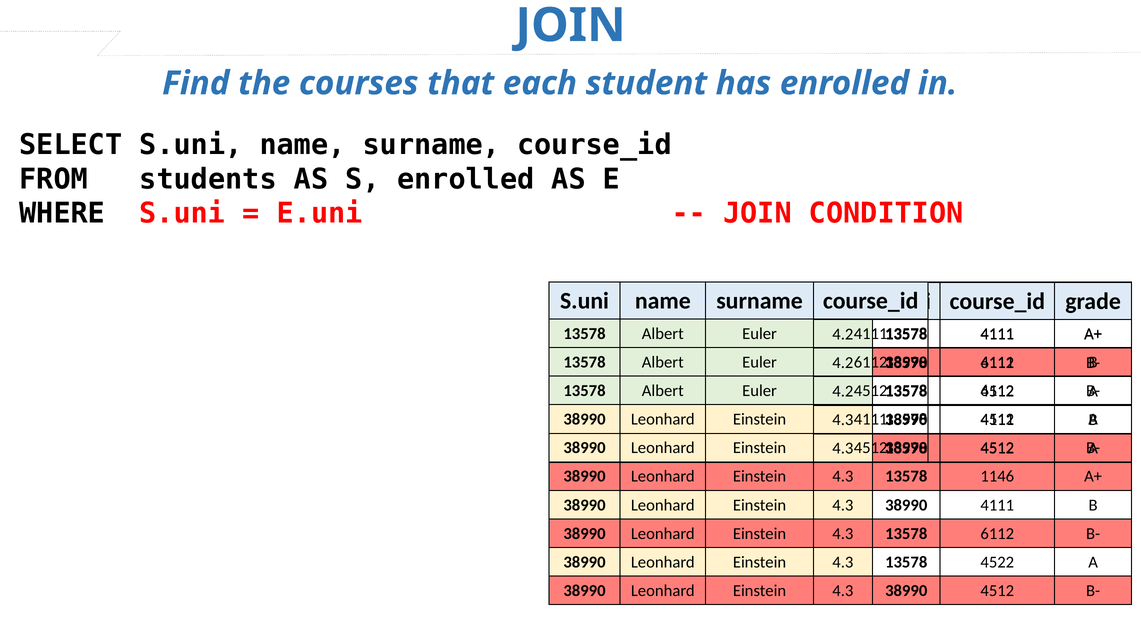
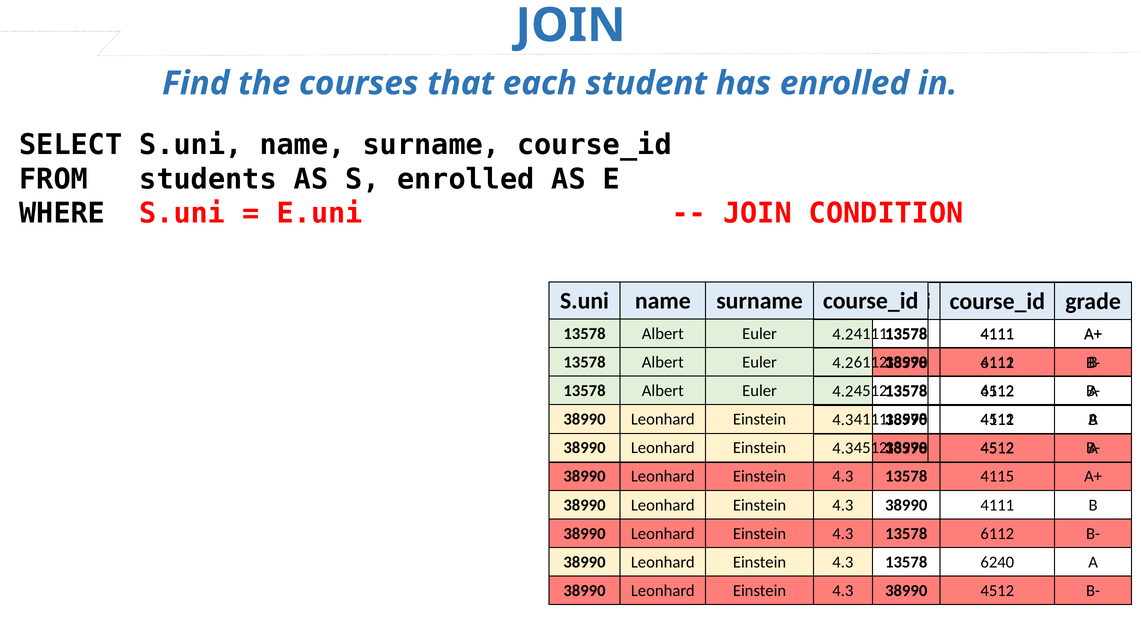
1146: 1146 -> 4115 (997, 476)
4522: 4522 -> 6240 (997, 562)
